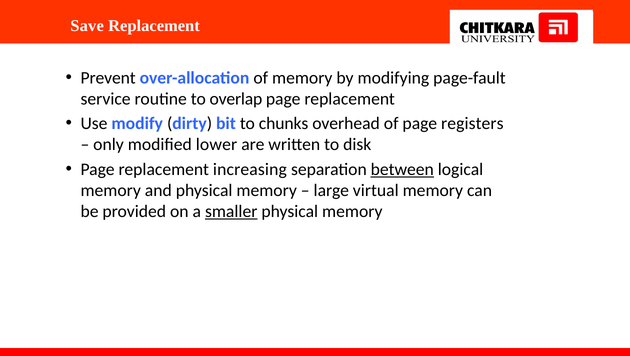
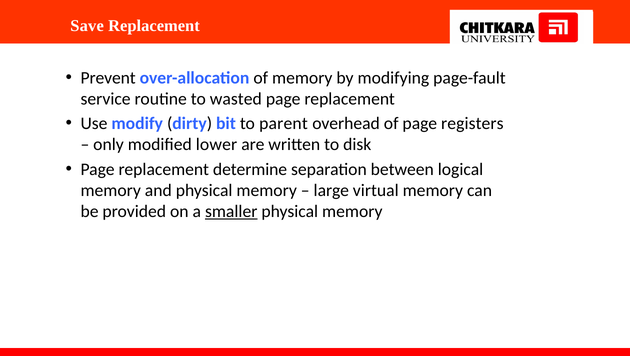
overlap: overlap -> wasted (236, 99)
chunks: chunks -> parent (283, 124)
increasing: increasing -> determine (250, 170)
between underline: present -> none (402, 170)
